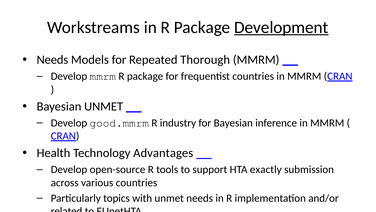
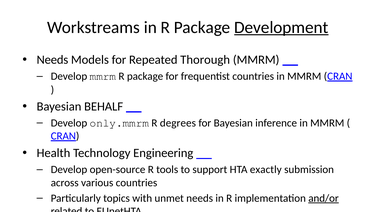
Bayesian UNMET: UNMET -> BEHALF (104, 106)
good.mmrm: good.mmrm -> only.mmrm (119, 123)
industry: industry -> degrees (178, 123)
Advantages: Advantages -> Engineering (163, 153)
and/or underline: none -> present (324, 198)
